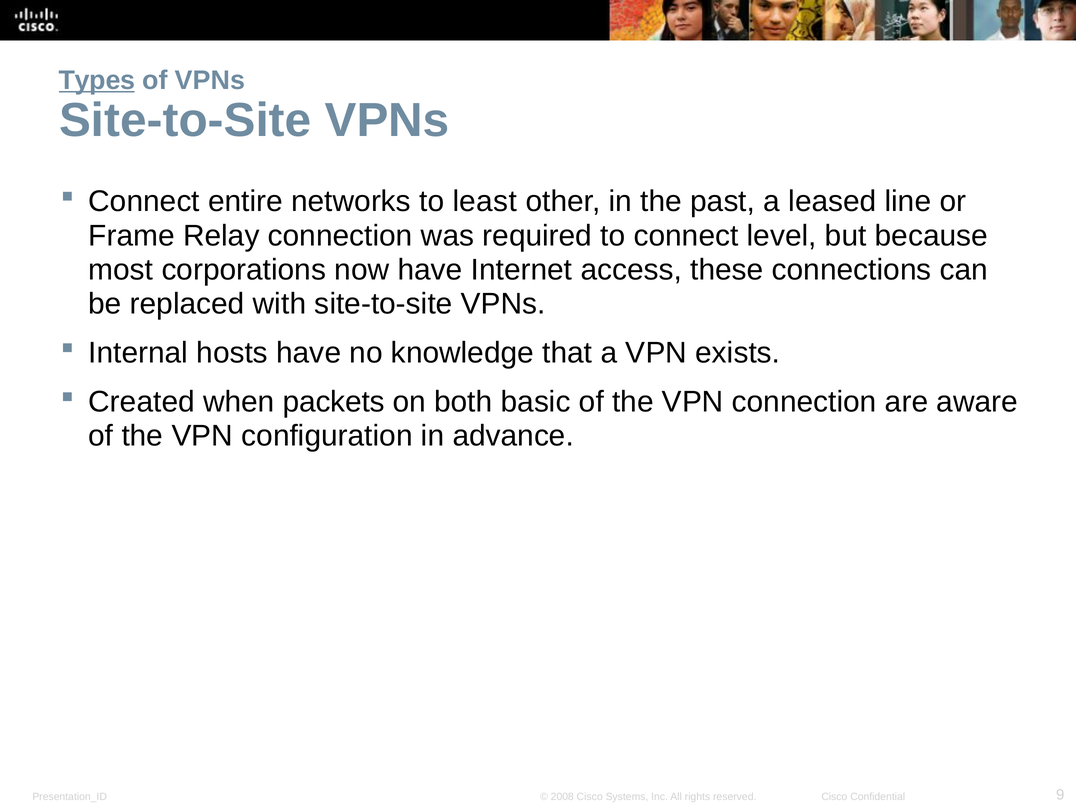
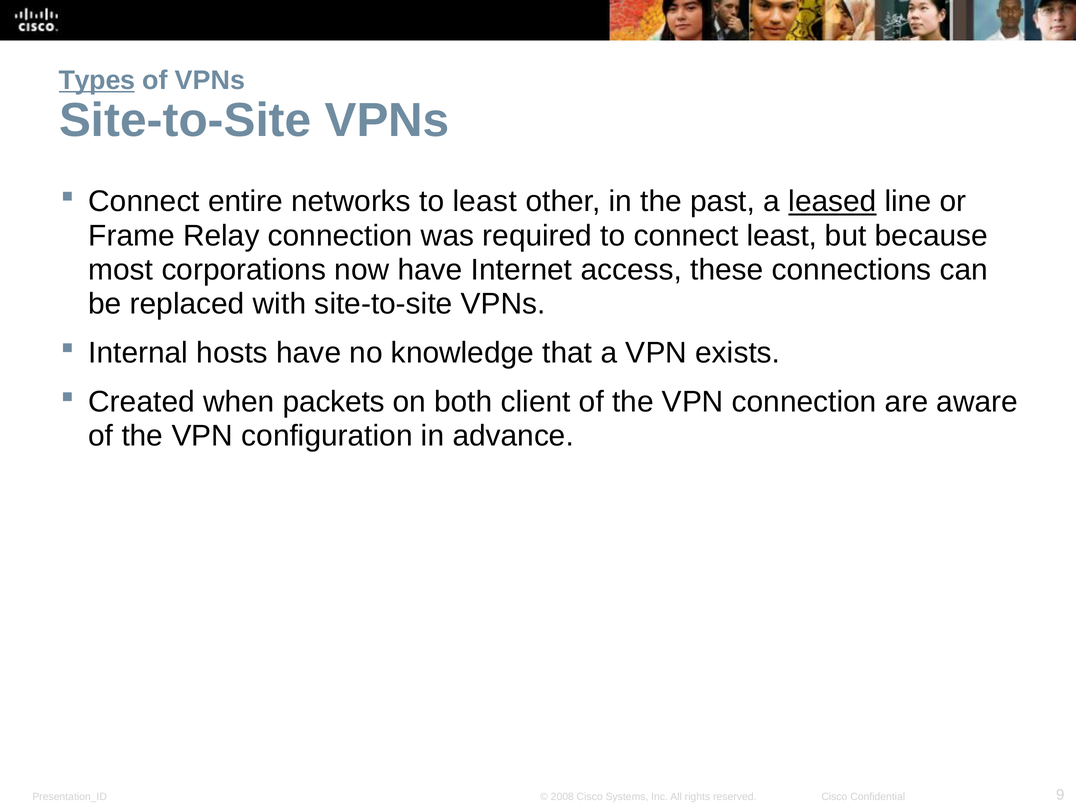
leased underline: none -> present (832, 202)
connect level: level -> least (782, 236)
basic: basic -> client (536, 402)
